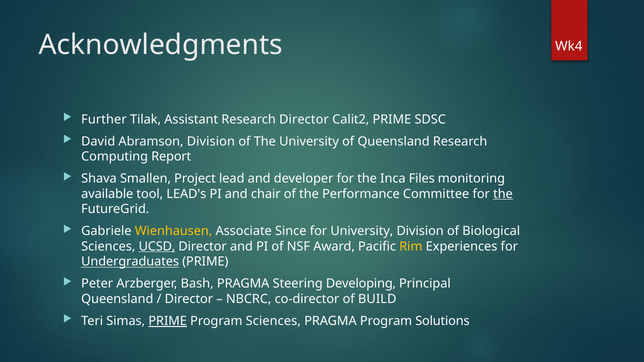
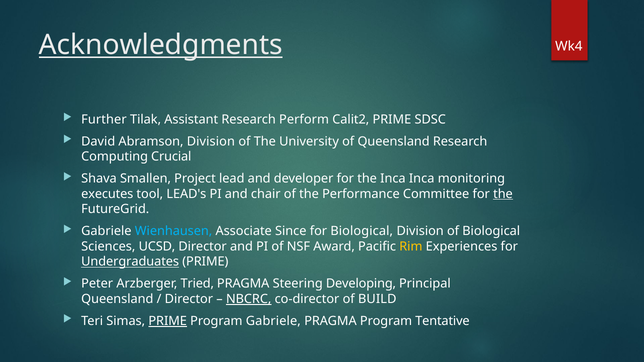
Acknowledgments underline: none -> present (161, 45)
Research Director: Director -> Perform (304, 119)
Report: Report -> Crucial (171, 157)
Inca Files: Files -> Inca (422, 179)
available: available -> executes (107, 194)
Wienhausen colour: yellow -> light blue (174, 231)
for University: University -> Biological (362, 231)
UCSD underline: present -> none (157, 247)
Bash: Bash -> Tried (197, 284)
NBCRC underline: none -> present (249, 299)
Program Sciences: Sciences -> Gabriele (273, 321)
Solutions: Solutions -> Tentative (442, 321)
